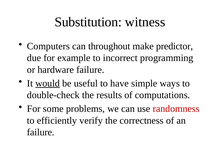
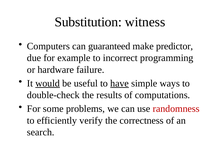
throughout: throughout -> guaranteed (109, 46)
have underline: none -> present (120, 83)
failure: failure -> search (41, 132)
